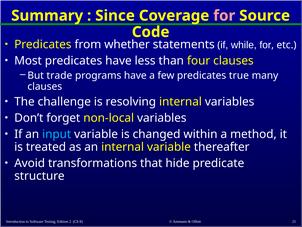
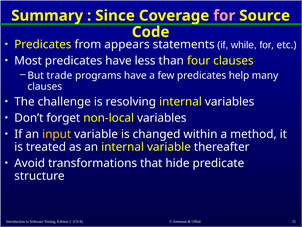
whether: whether -> appears (127, 44)
true: true -> help (239, 75)
input colour: light blue -> yellow (57, 134)
